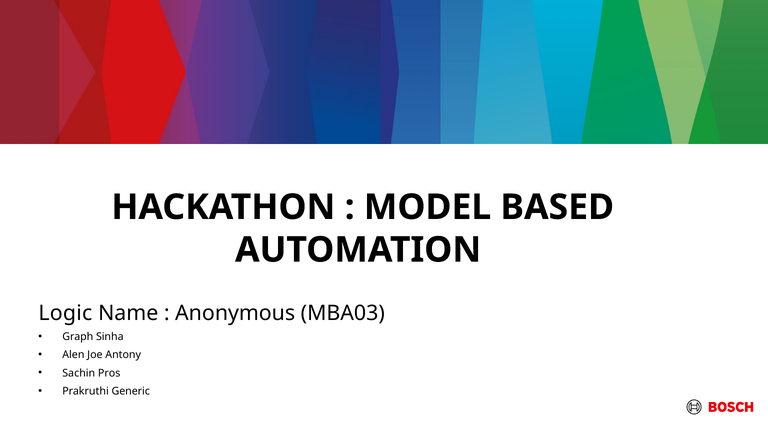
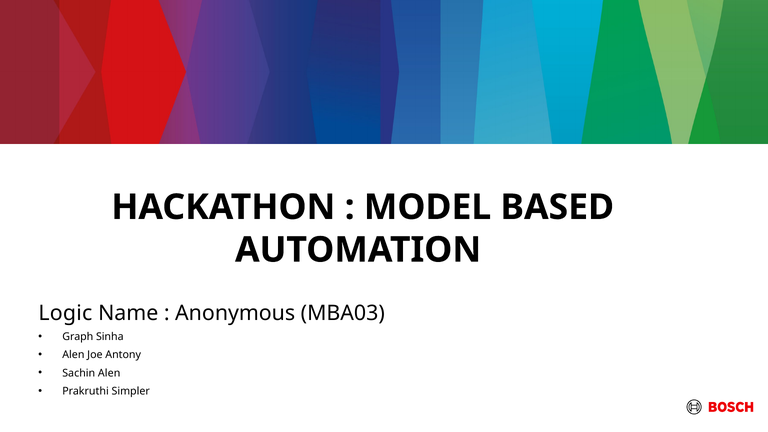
Sachin Pros: Pros -> Alen (109, 373)
Generic: Generic -> Simpler (131, 391)
